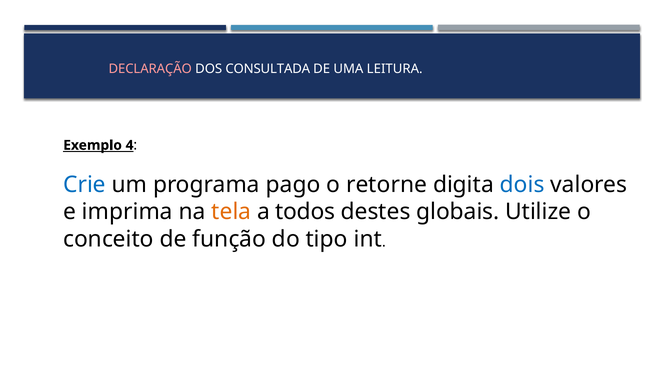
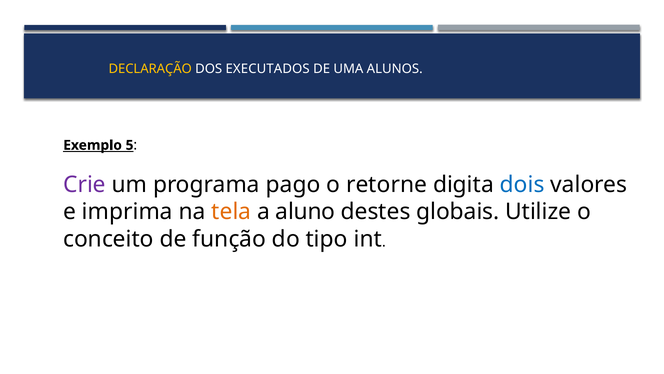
DECLARAÇÃO colour: pink -> yellow (150, 69)
CONSULTADA: CONSULTADA -> EXECUTADOS (268, 69)
LEITURA: LEITURA -> ALUNOS (395, 69)
4: 4 -> 5 (130, 145)
Crie colour: blue -> purple (84, 184)
todos: todos -> aluno (305, 212)
